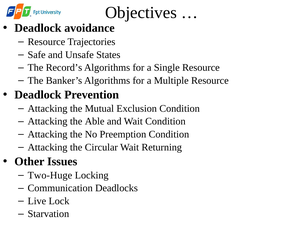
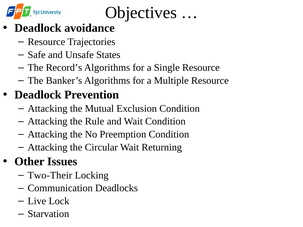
Able: Able -> Rule (95, 122)
Two-Huge: Two-Huge -> Two-Their (50, 175)
